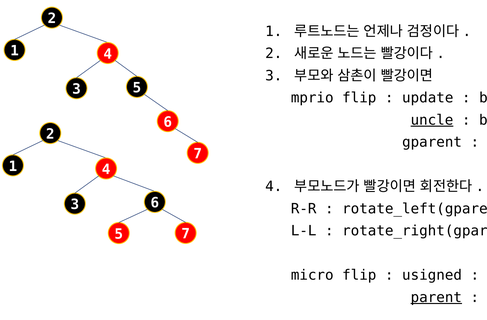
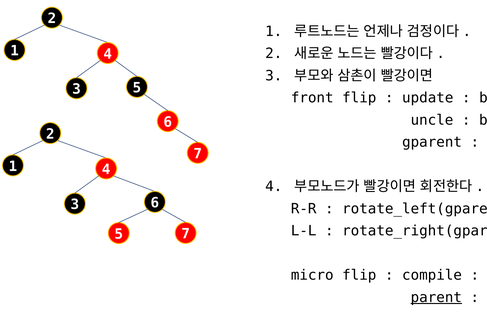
mprio: mprio -> front (312, 98)
uncle underline: present -> none (432, 120)
usigned: usigned -> compile (432, 275)
